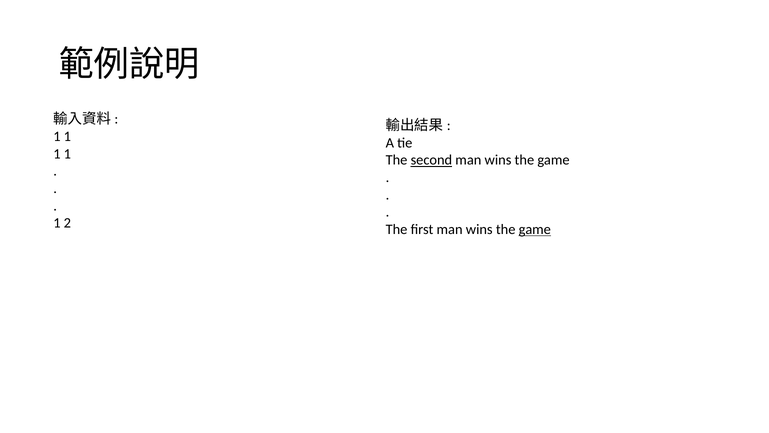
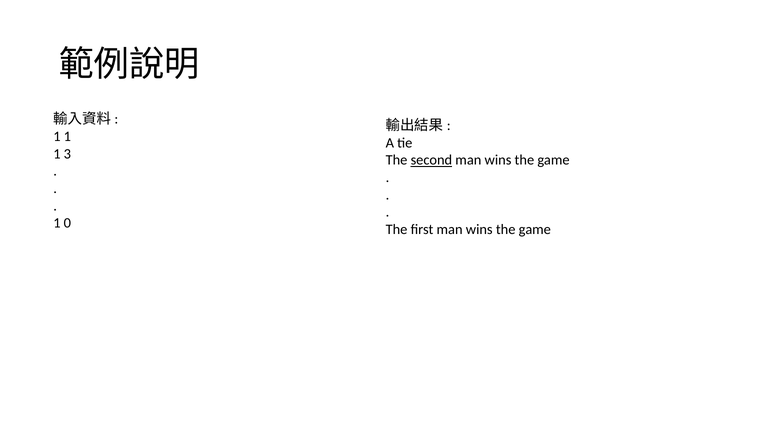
1: 1 -> 3 (67, 154)
2: 2 -> 0 (67, 223)
game underline: present -> none (535, 229)
